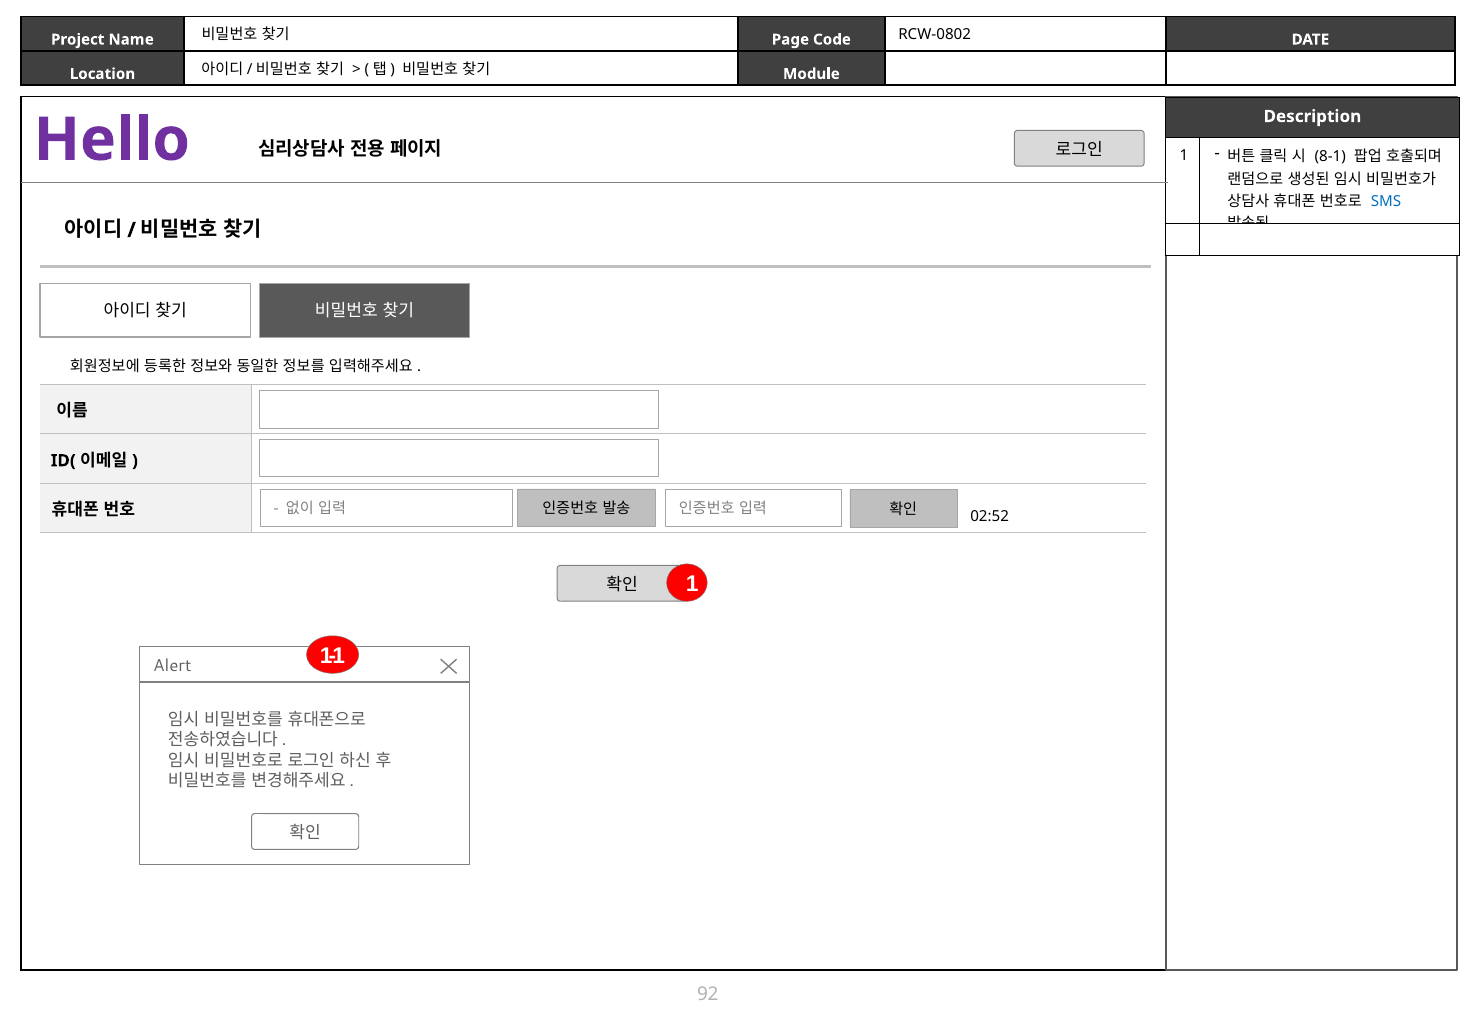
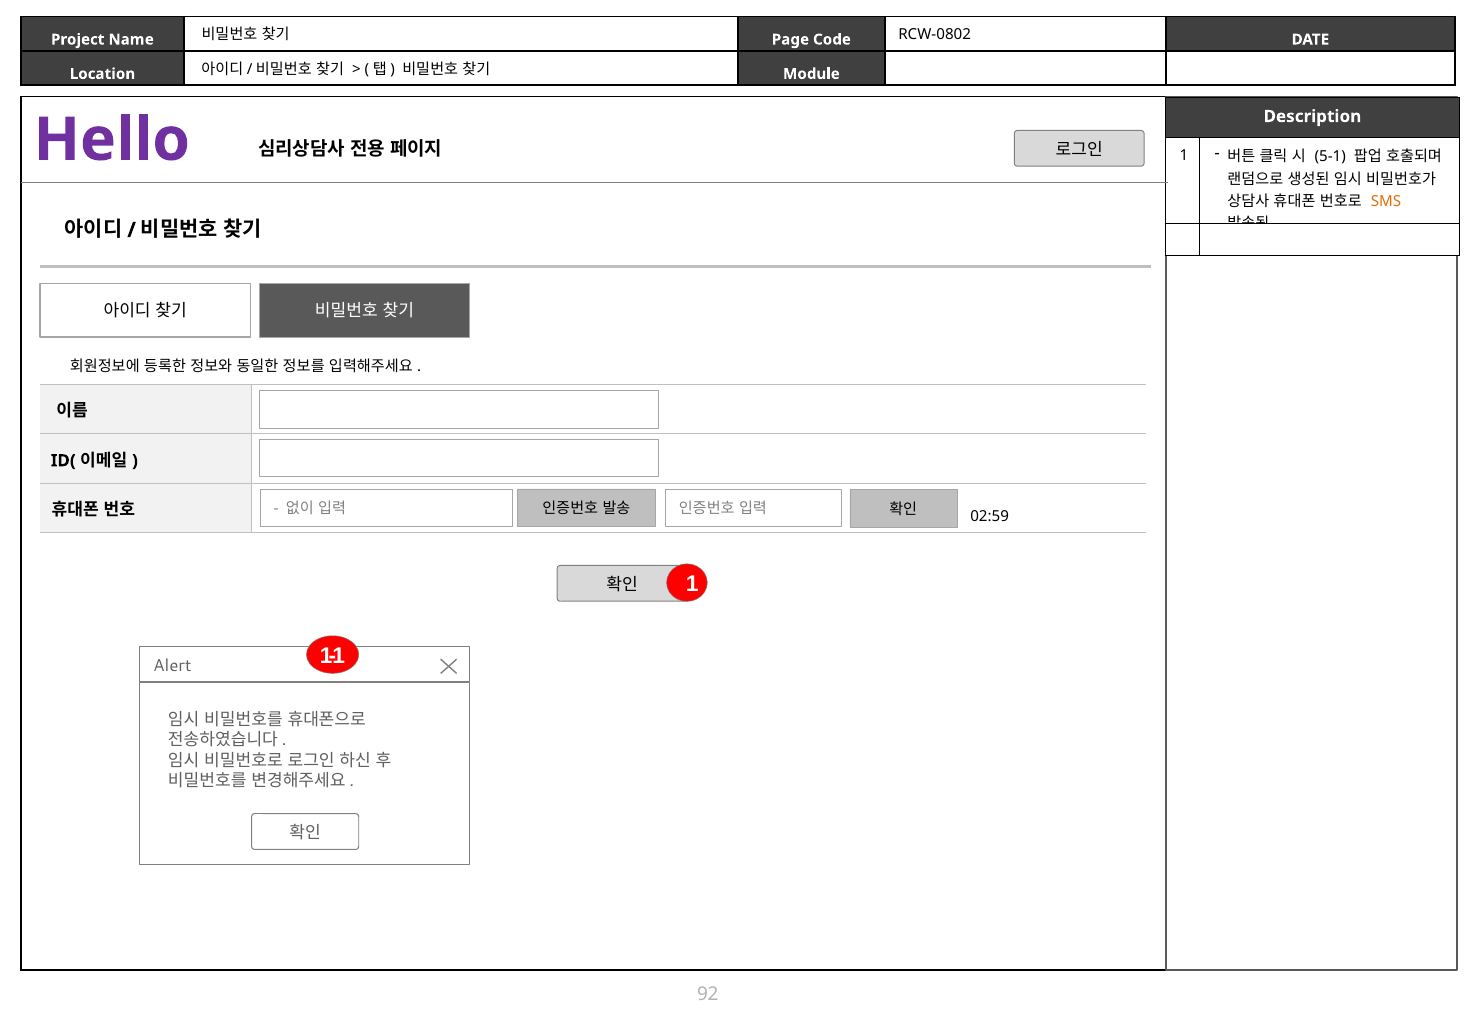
8-1: 8-1 -> 5-1 (1330, 157)
SMS colour: blue -> orange (1386, 201)
02:52: 02:52 -> 02:59 (990, 517)
